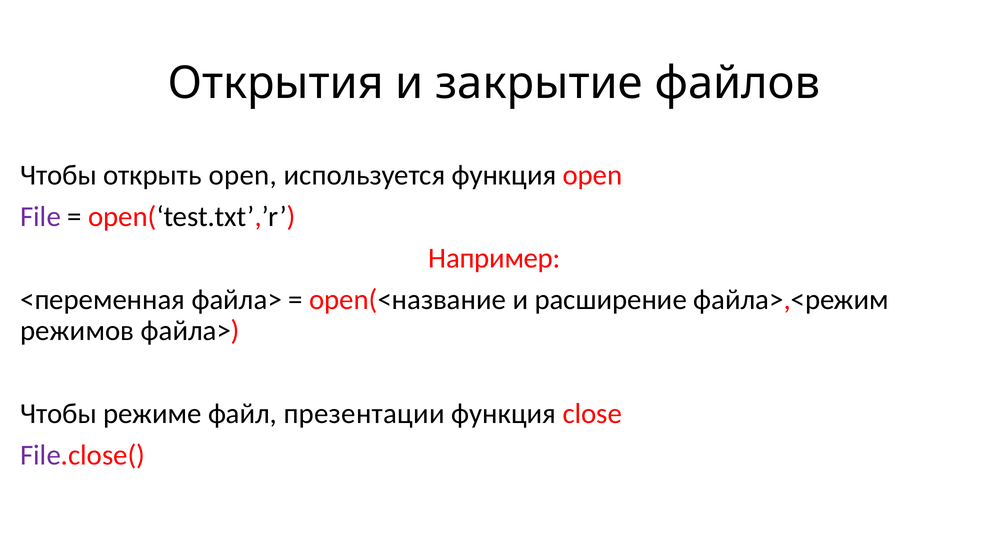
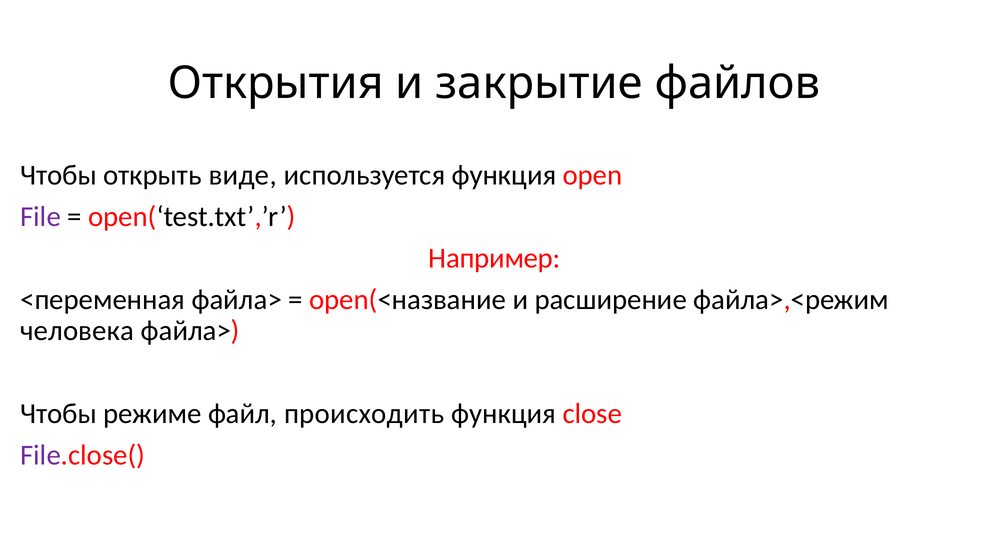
открыть open: open -> виде (243, 175)
режимов: режимов -> человека (77, 330)
презентации: презентации -> происходить (364, 413)
